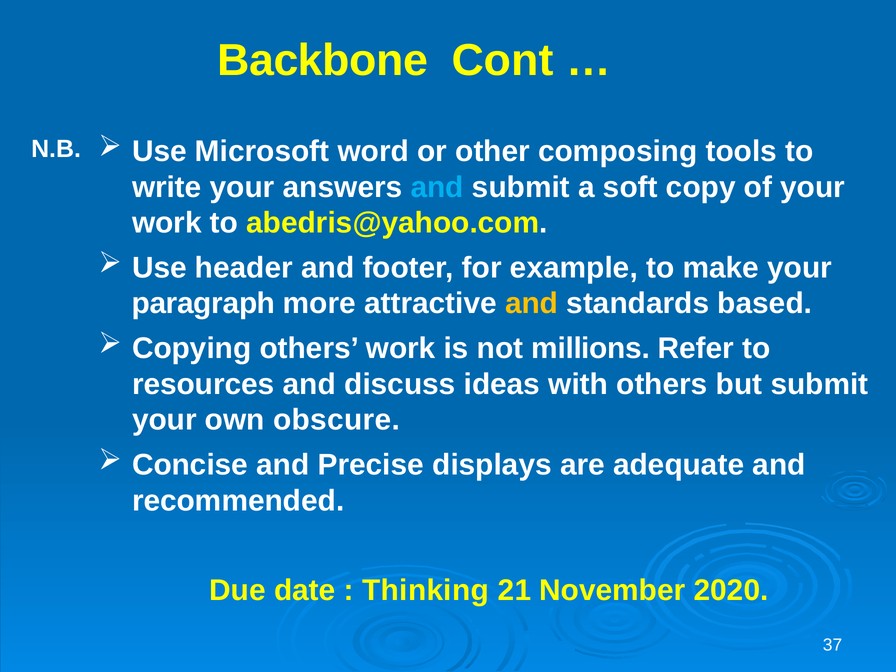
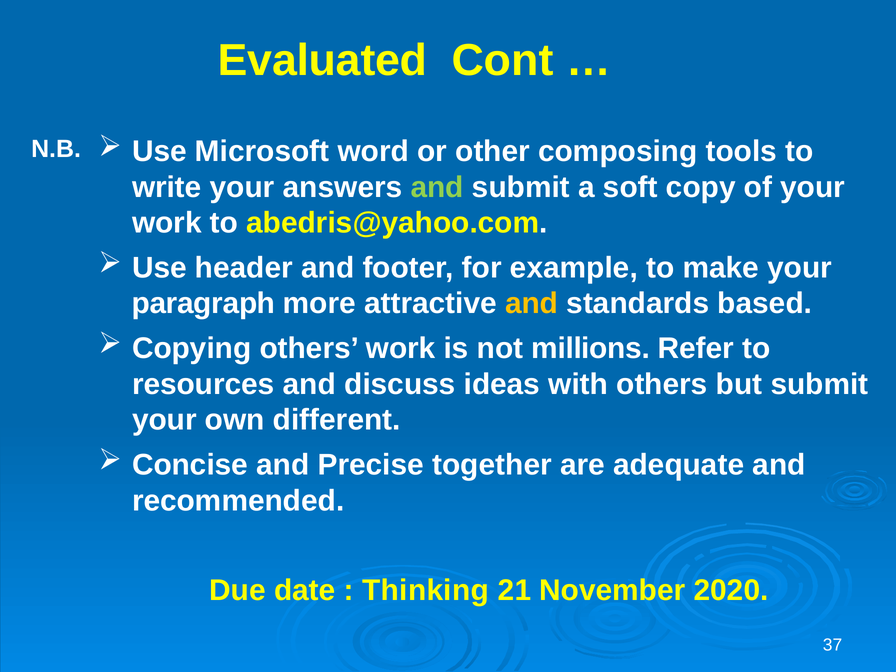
Backbone: Backbone -> Evaluated (322, 61)
and colour: light blue -> light green (437, 187)
obscure: obscure -> different (337, 420)
displays: displays -> together (492, 465)
